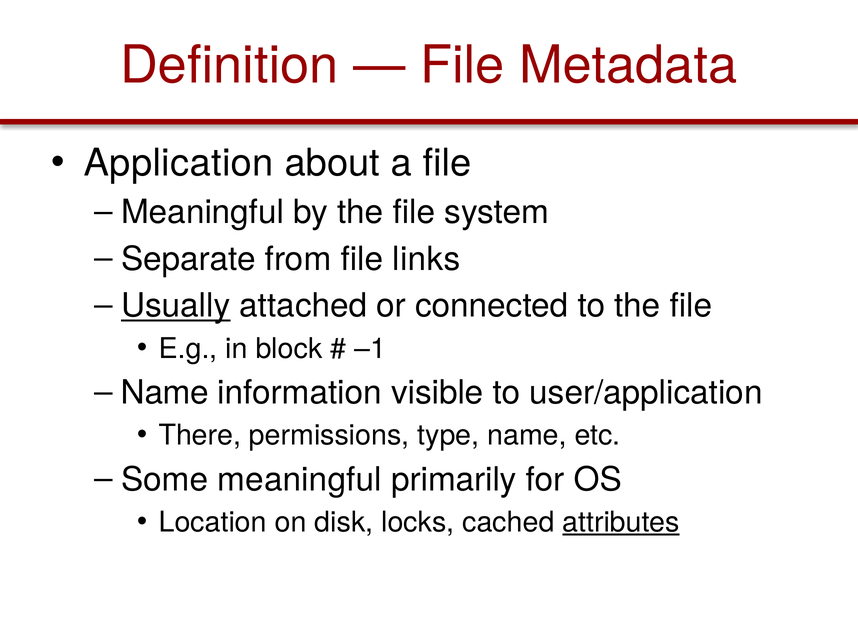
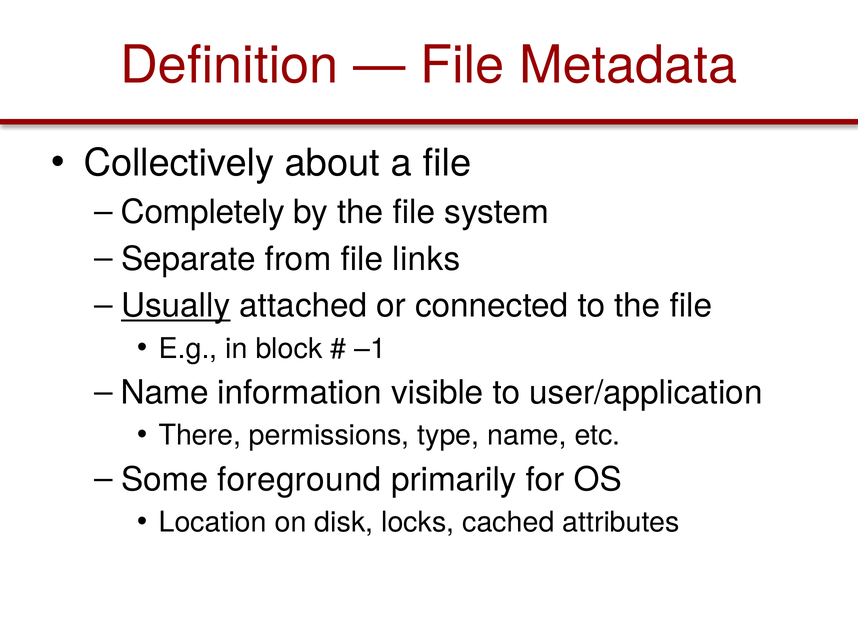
Application: Application -> Collectively (179, 163)
Meaningful: Meaningful -> Completely (203, 212)
Some meaningful: meaningful -> foreground (299, 479)
attributes underline: present -> none (621, 522)
